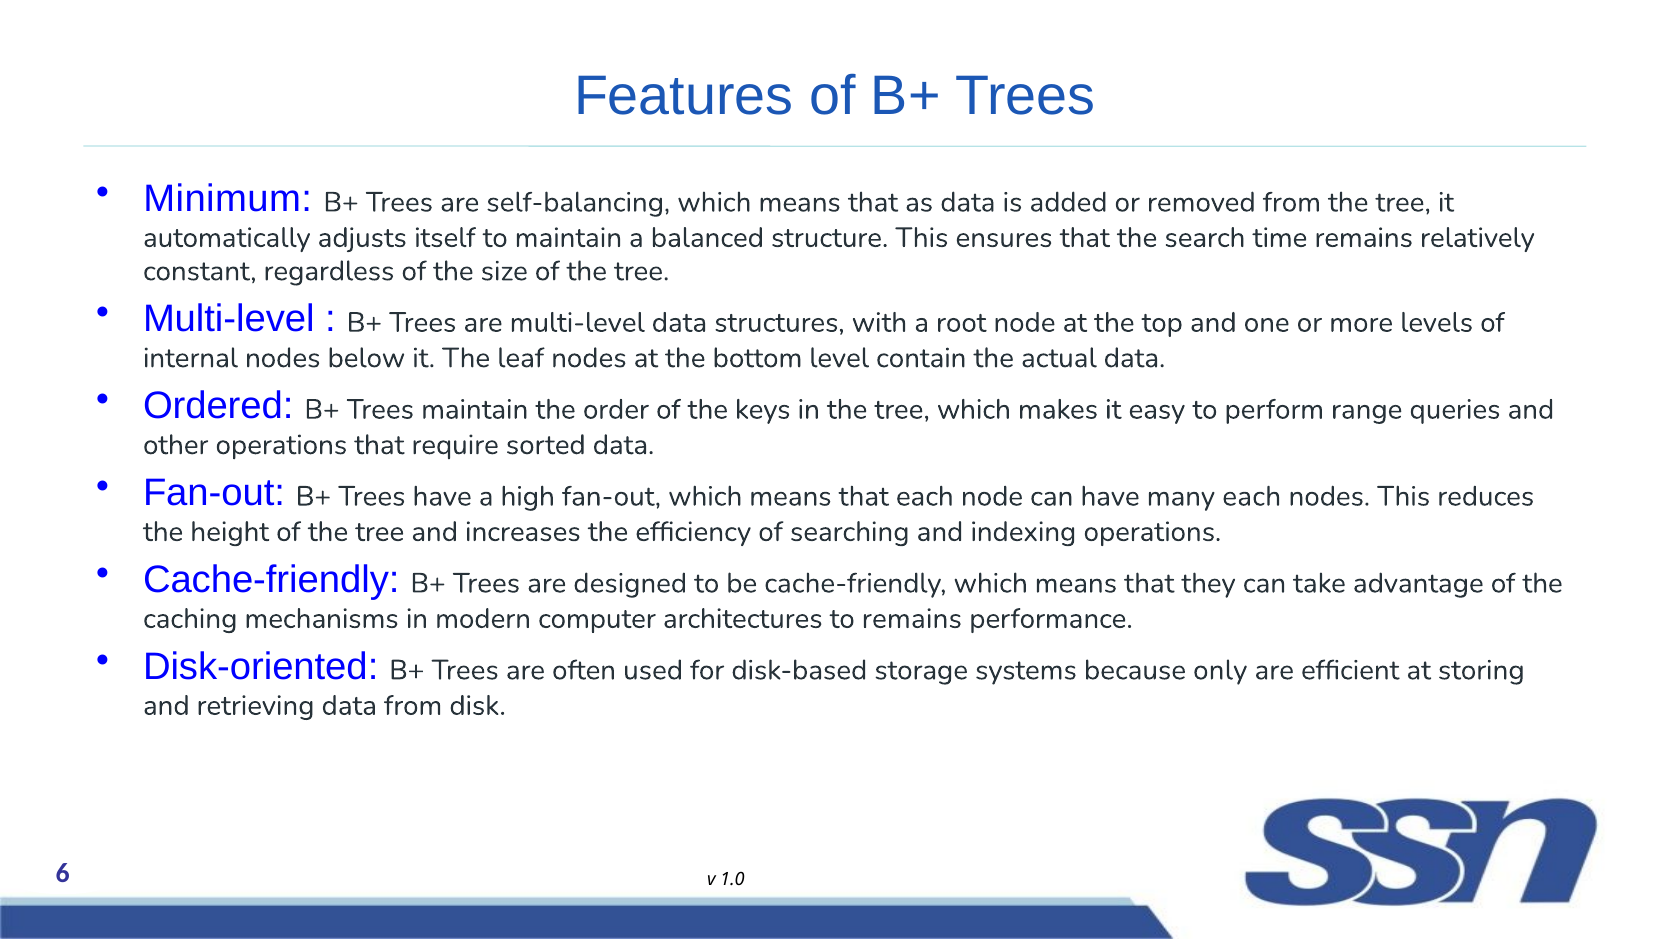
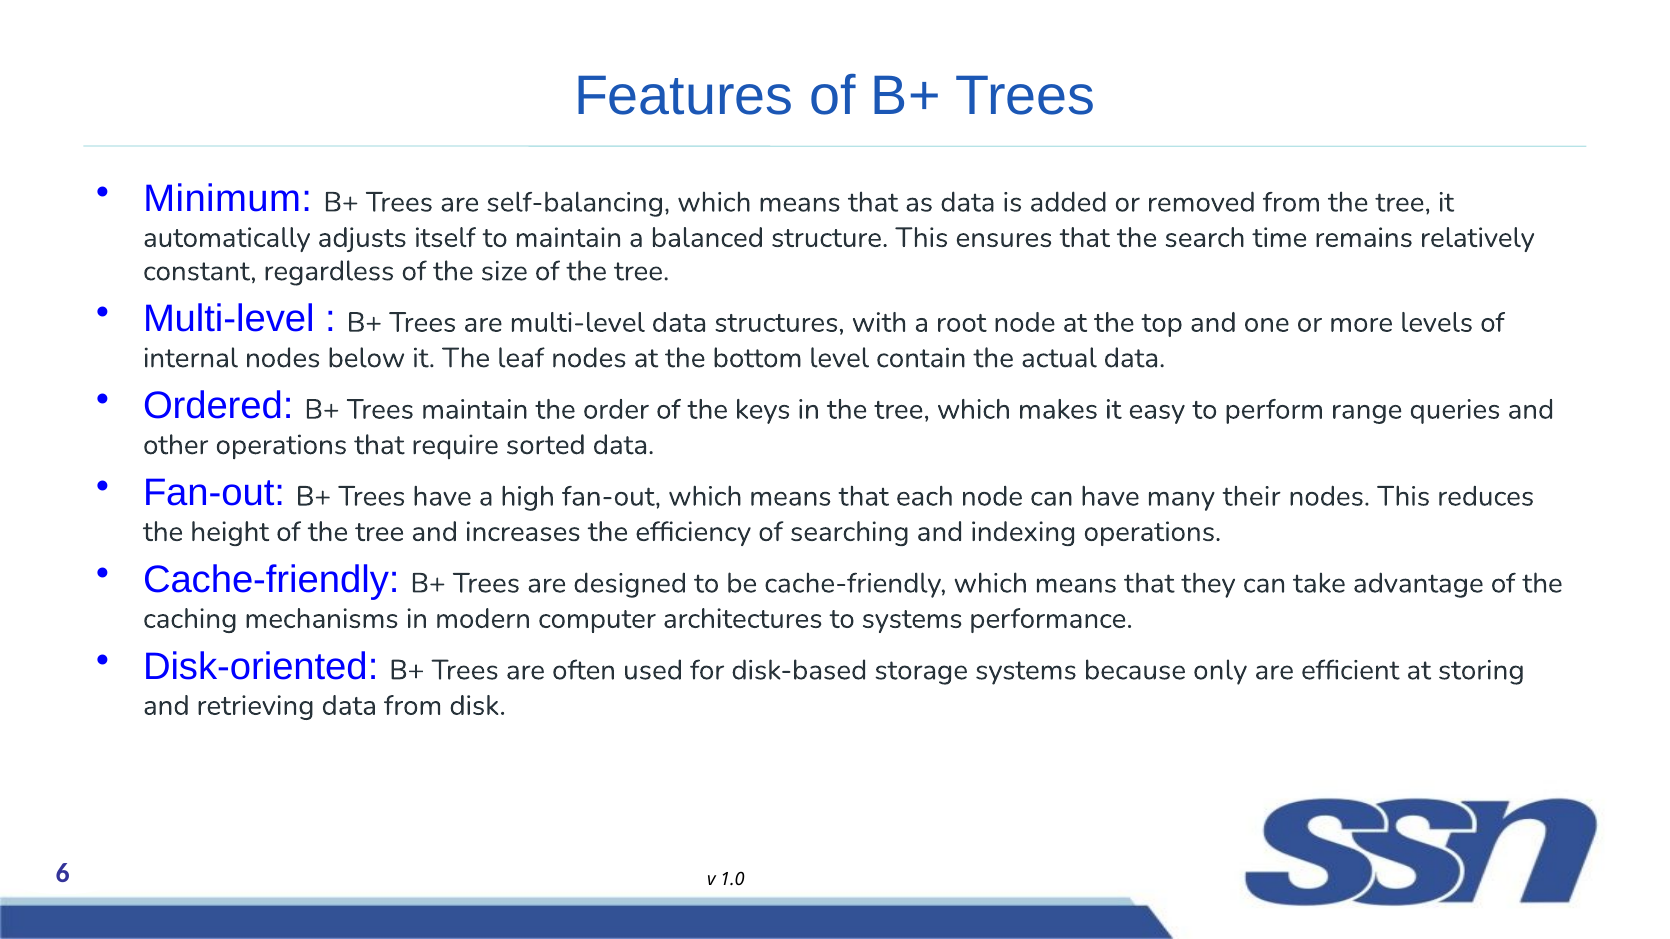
many each: each -> their (1252, 497)
to remains: remains -> systems (912, 619)
